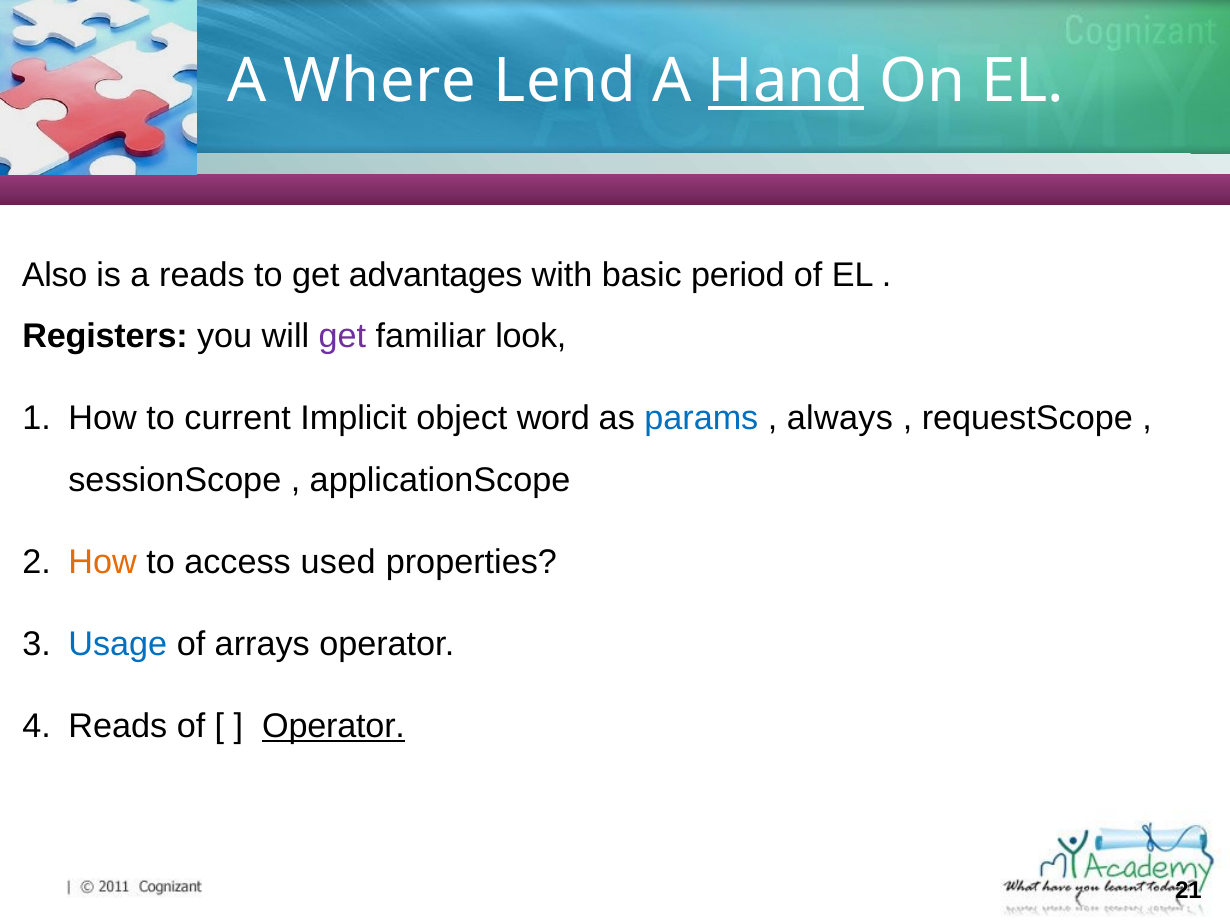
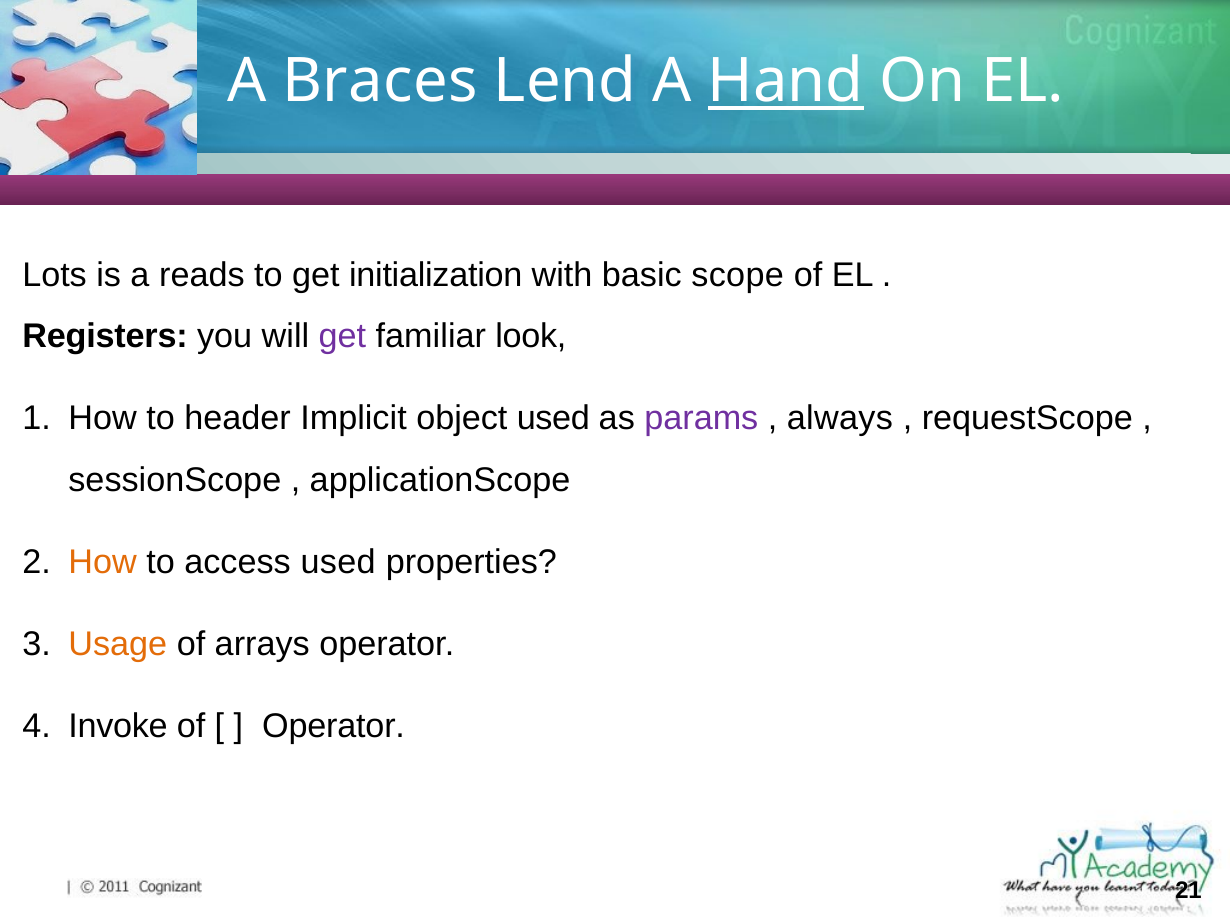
Where: Where -> Braces (380, 81)
Also: Also -> Lots (55, 275)
advantages: advantages -> initialization (436, 275)
period: period -> scope (738, 275)
current: current -> header (238, 418)
object word: word -> used (553, 418)
params colour: blue -> purple (701, 418)
Usage colour: blue -> orange (118, 644)
Reads: Reads -> Invoke (118, 726)
Operator underline: present -> none (334, 726)
